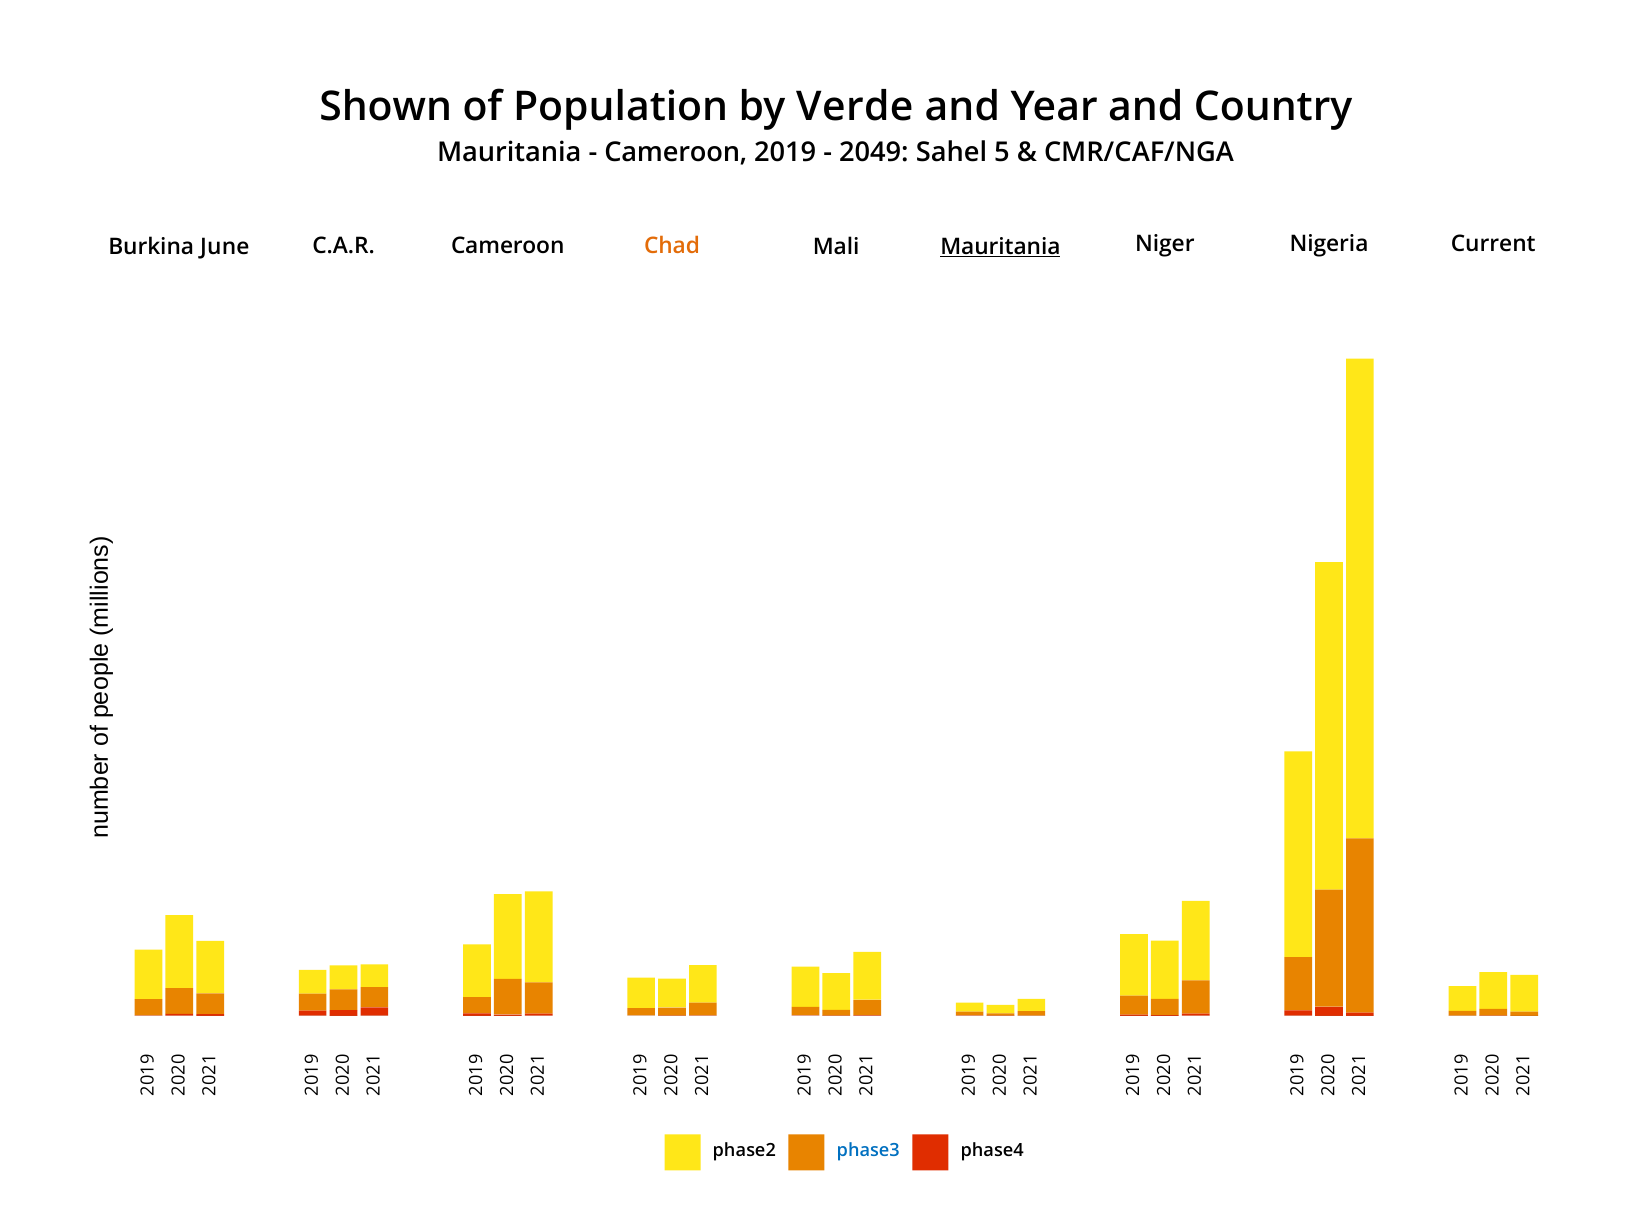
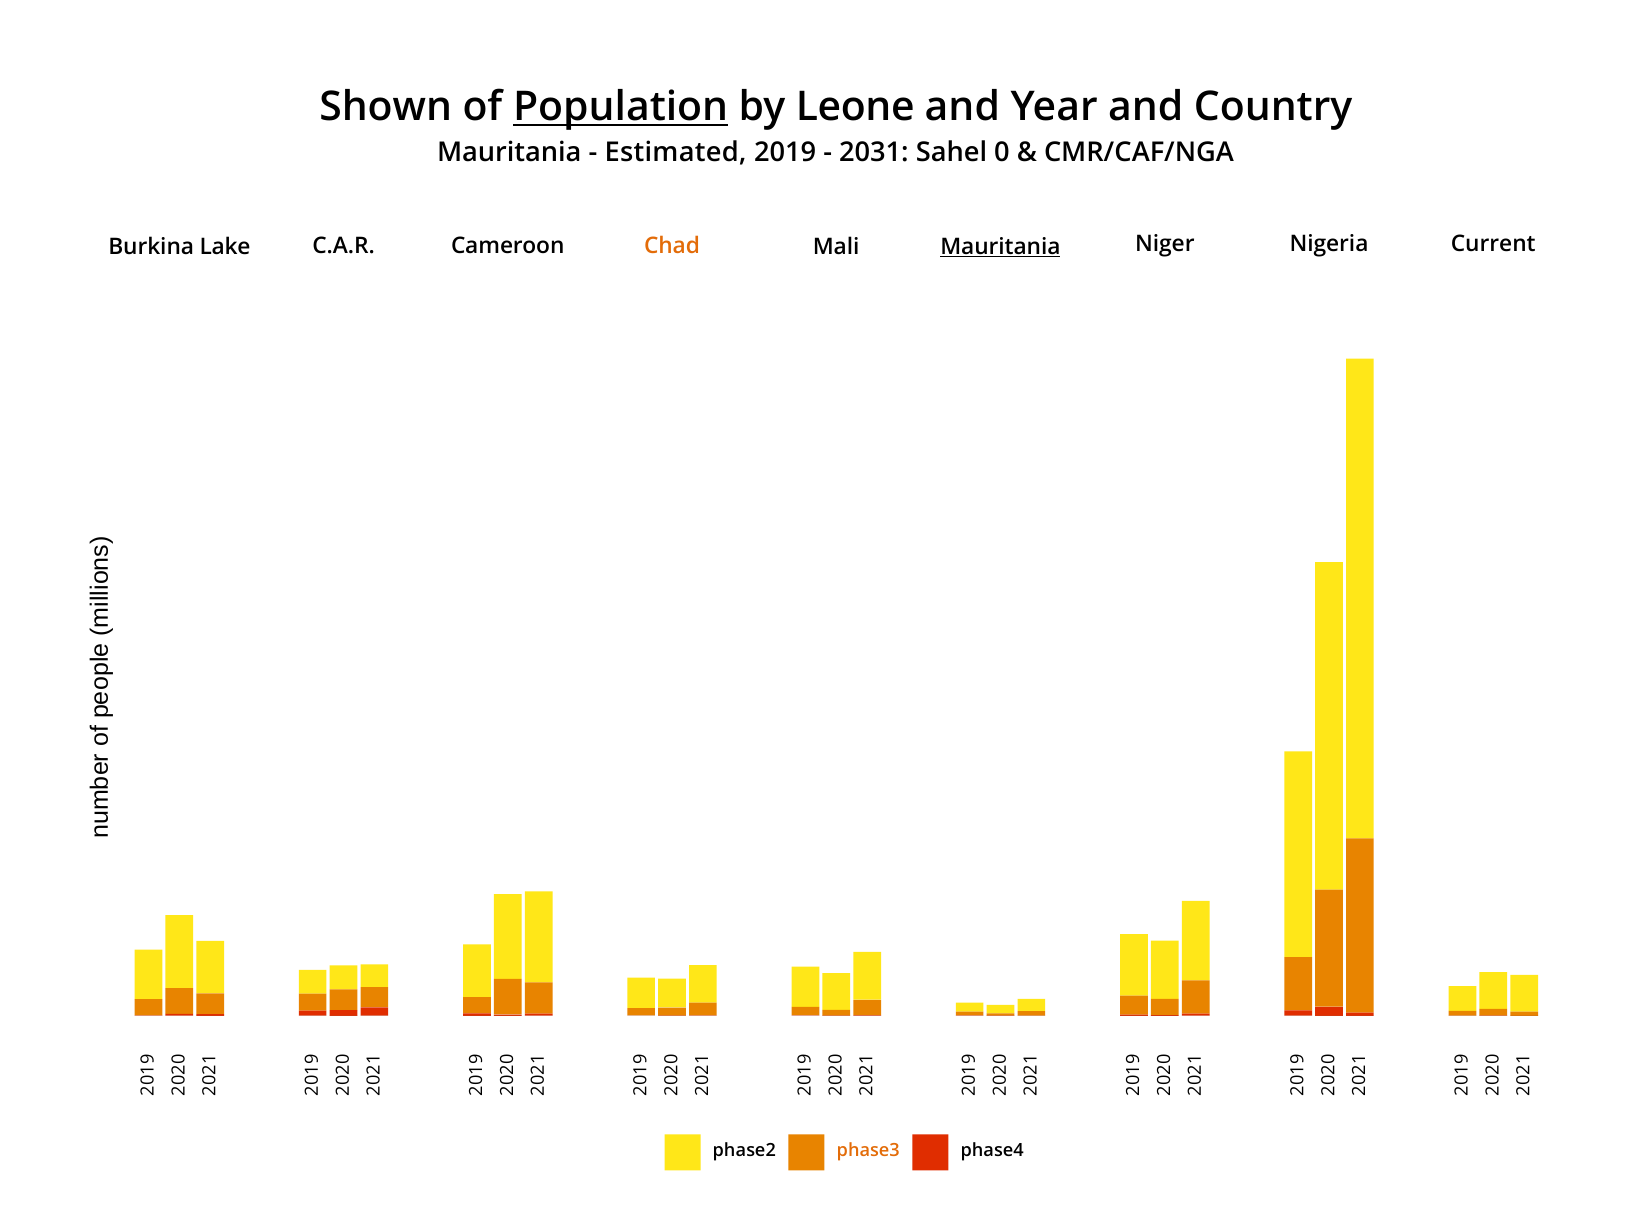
Population underline: none -> present (621, 107)
Verde: Verde -> Leone (855, 107)
Cameroon: Cameroon -> Estimated (675, 152)
2049: 2049 -> 2031 (874, 152)
Sahel 5: 5 -> 0 (1002, 152)
June: June -> Lake (225, 246)
phase3 colour: blue -> orange (868, 1150)
